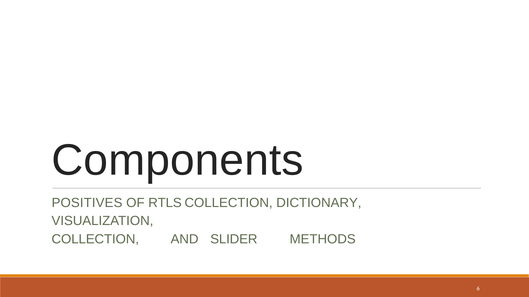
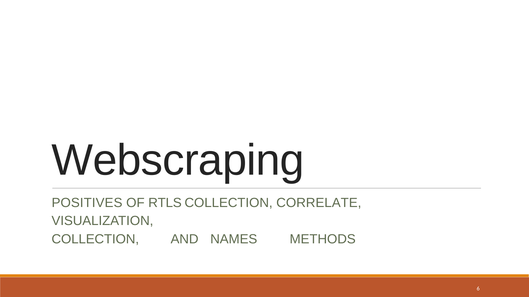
Components: Components -> Webscraping (178, 160)
DICTIONARY: DICTIONARY -> CORRELATE (319, 203)
SLIDER: SLIDER -> NAMES (234, 239)
